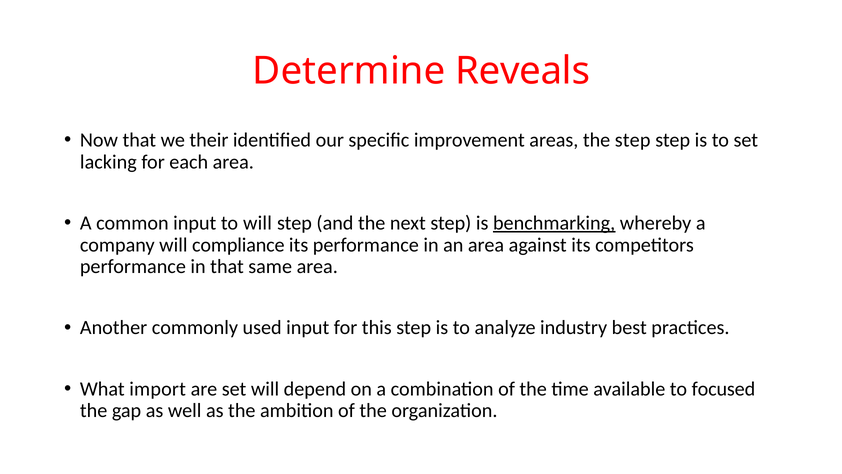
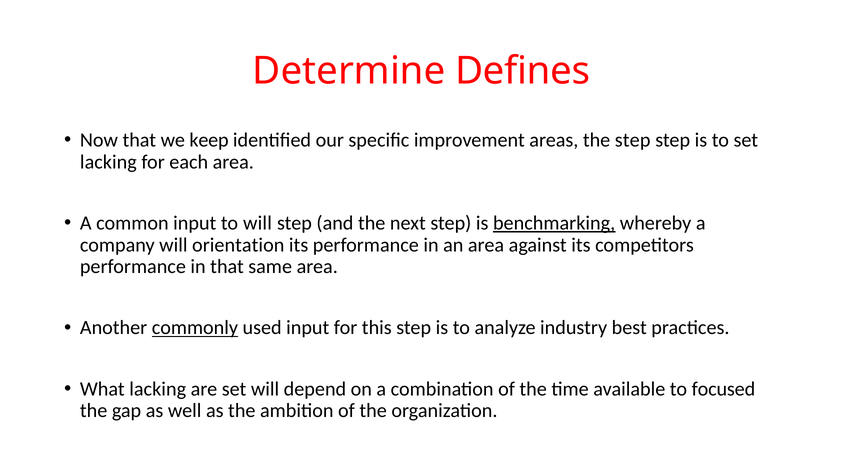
Reveals: Reveals -> Defines (523, 71)
their: their -> keep (209, 140)
compliance: compliance -> orientation (238, 245)
commonly underline: none -> present (195, 328)
What import: import -> lacking (158, 389)
